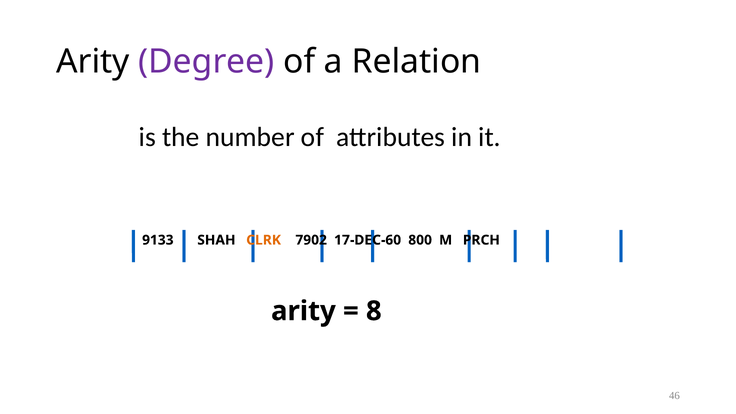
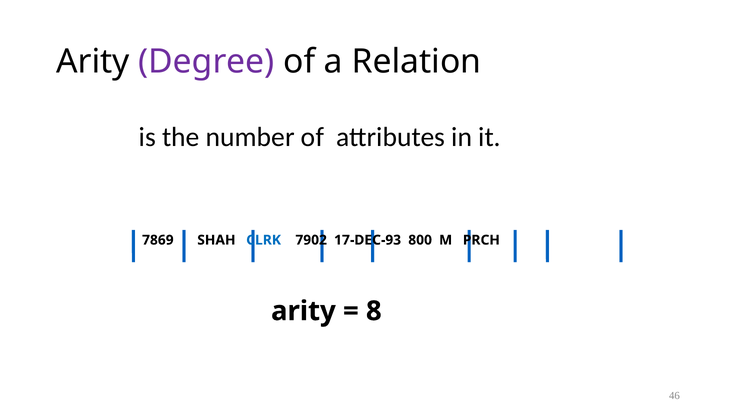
9133: 9133 -> 7869 (158, 240)
CLRK colour: orange -> blue (264, 240)
17-DEC-60: 17-DEC-60 -> 17-DEC-93 (368, 240)
